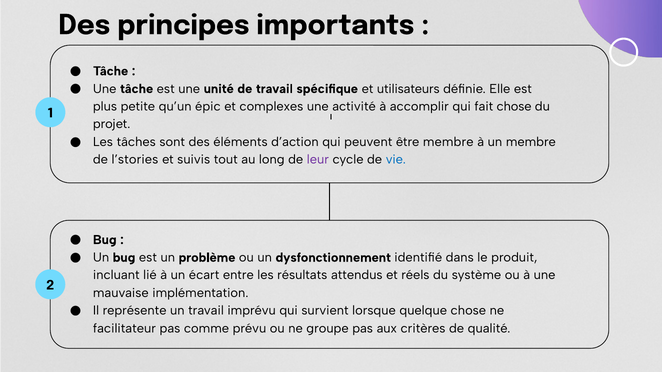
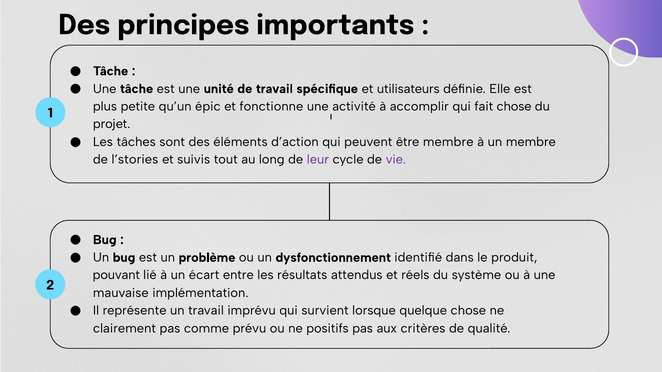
complexes: complexes -> fonctionne (271, 107)
vie colour: blue -> purple (396, 160)
incluant: incluant -> pouvant (116, 276)
facilitateur: facilitateur -> clairement (124, 329)
groupe: groupe -> positifs (328, 329)
